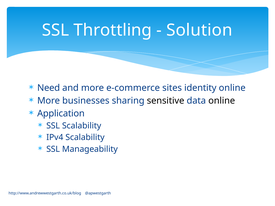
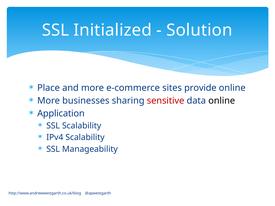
Throttling: Throttling -> Initialized (113, 30)
Need: Need -> Place (49, 88)
identity: identity -> provide (200, 88)
sensitive colour: black -> red (166, 101)
